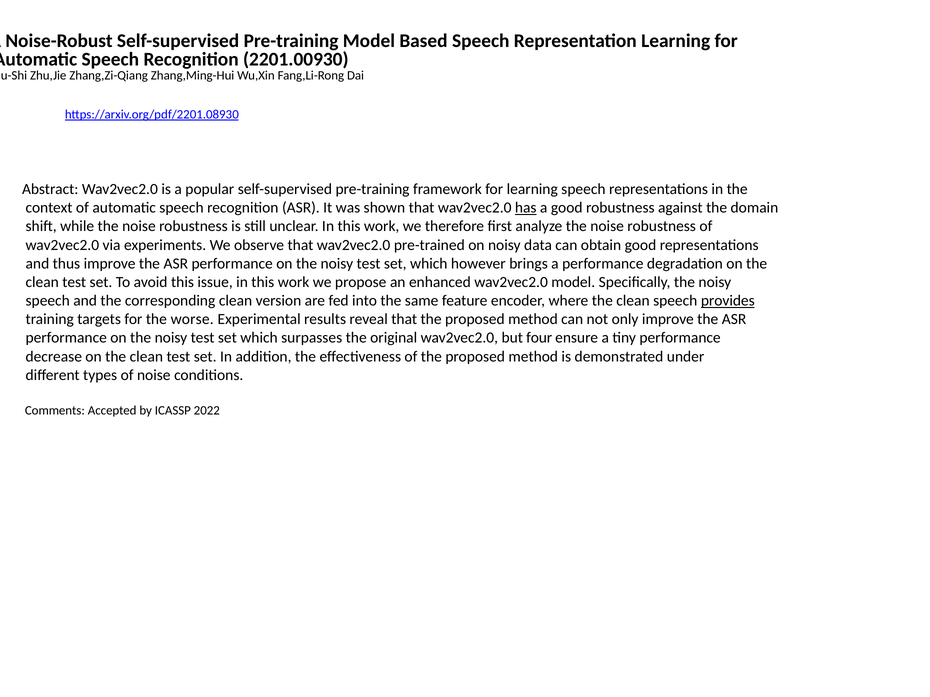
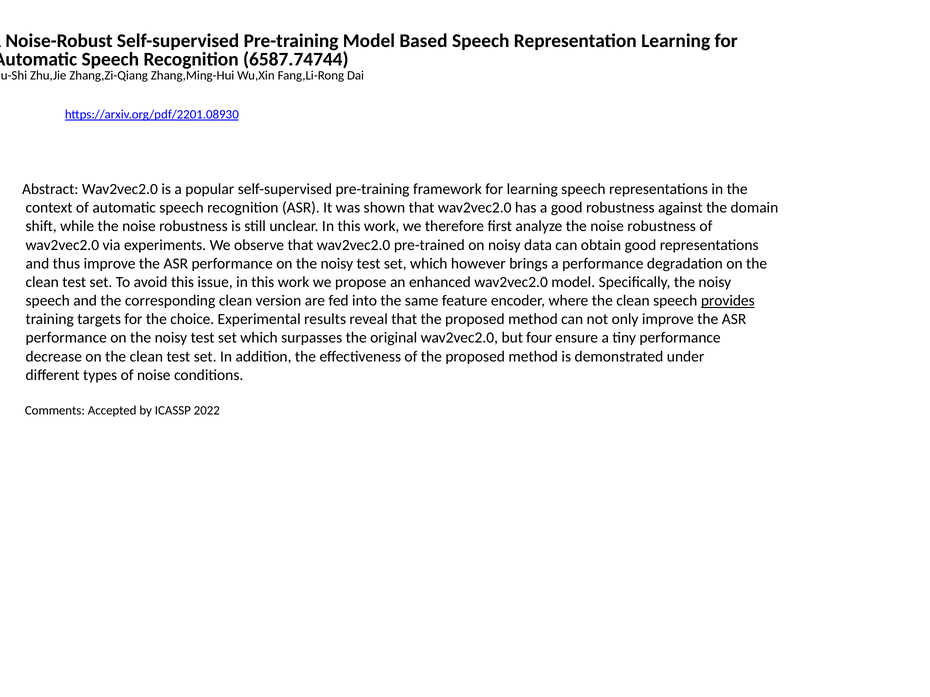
2201.00930: 2201.00930 -> 6587.74744 (296, 60)
has underline: present -> none (526, 208)
worse: worse -> choice (192, 319)
